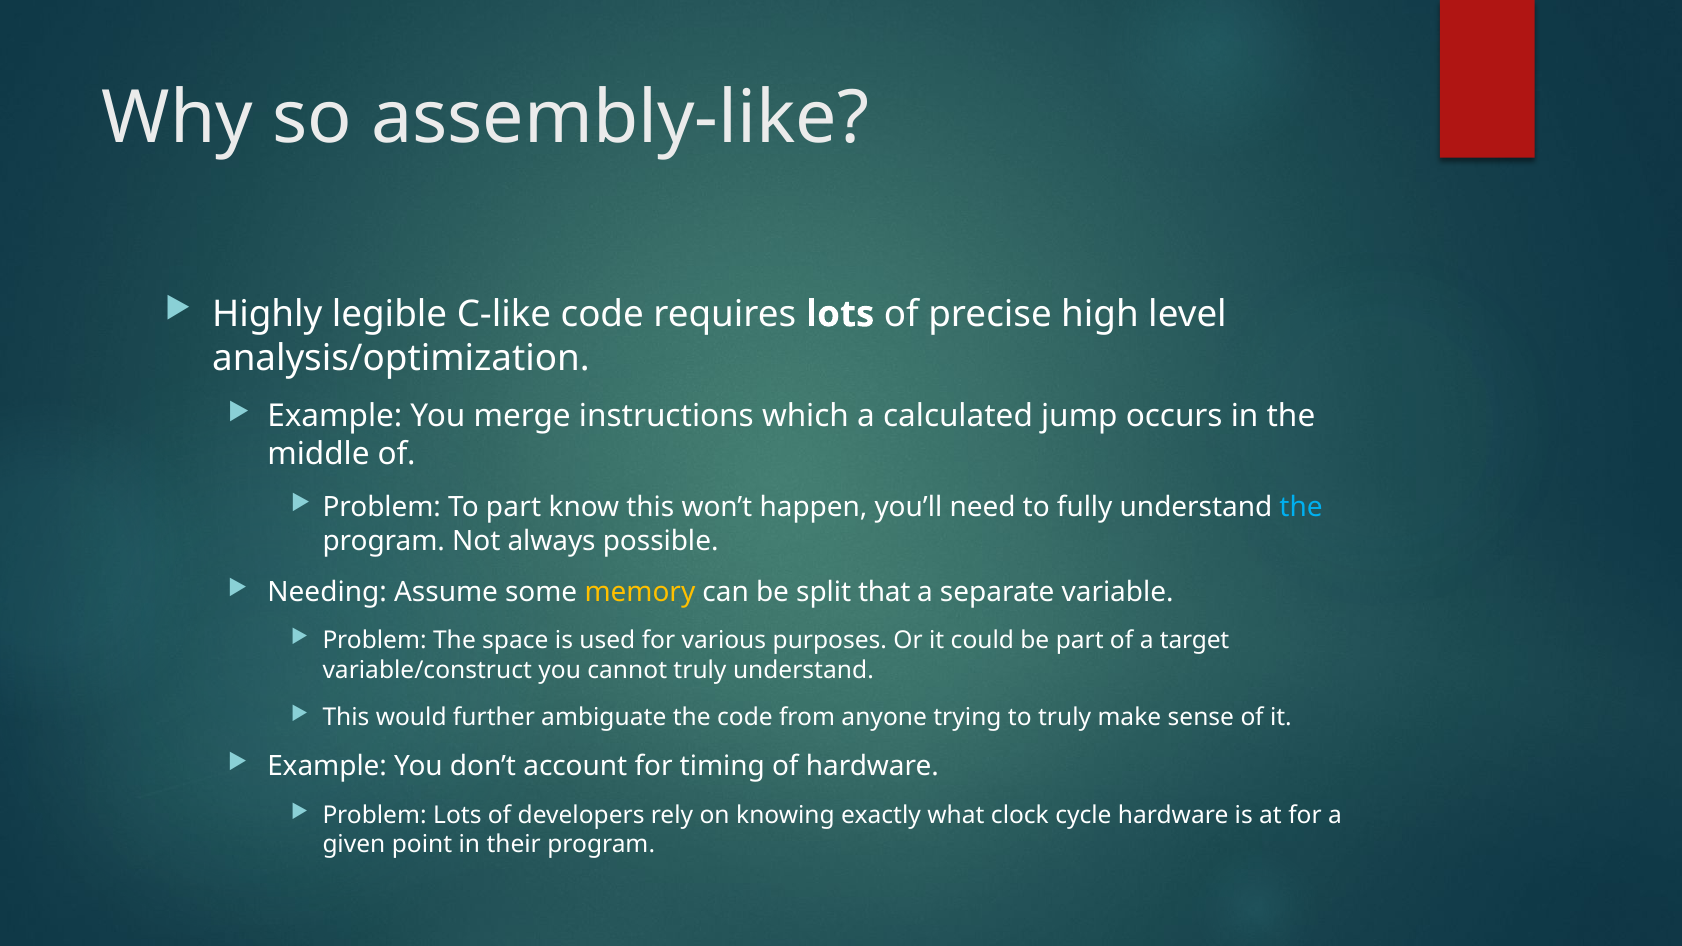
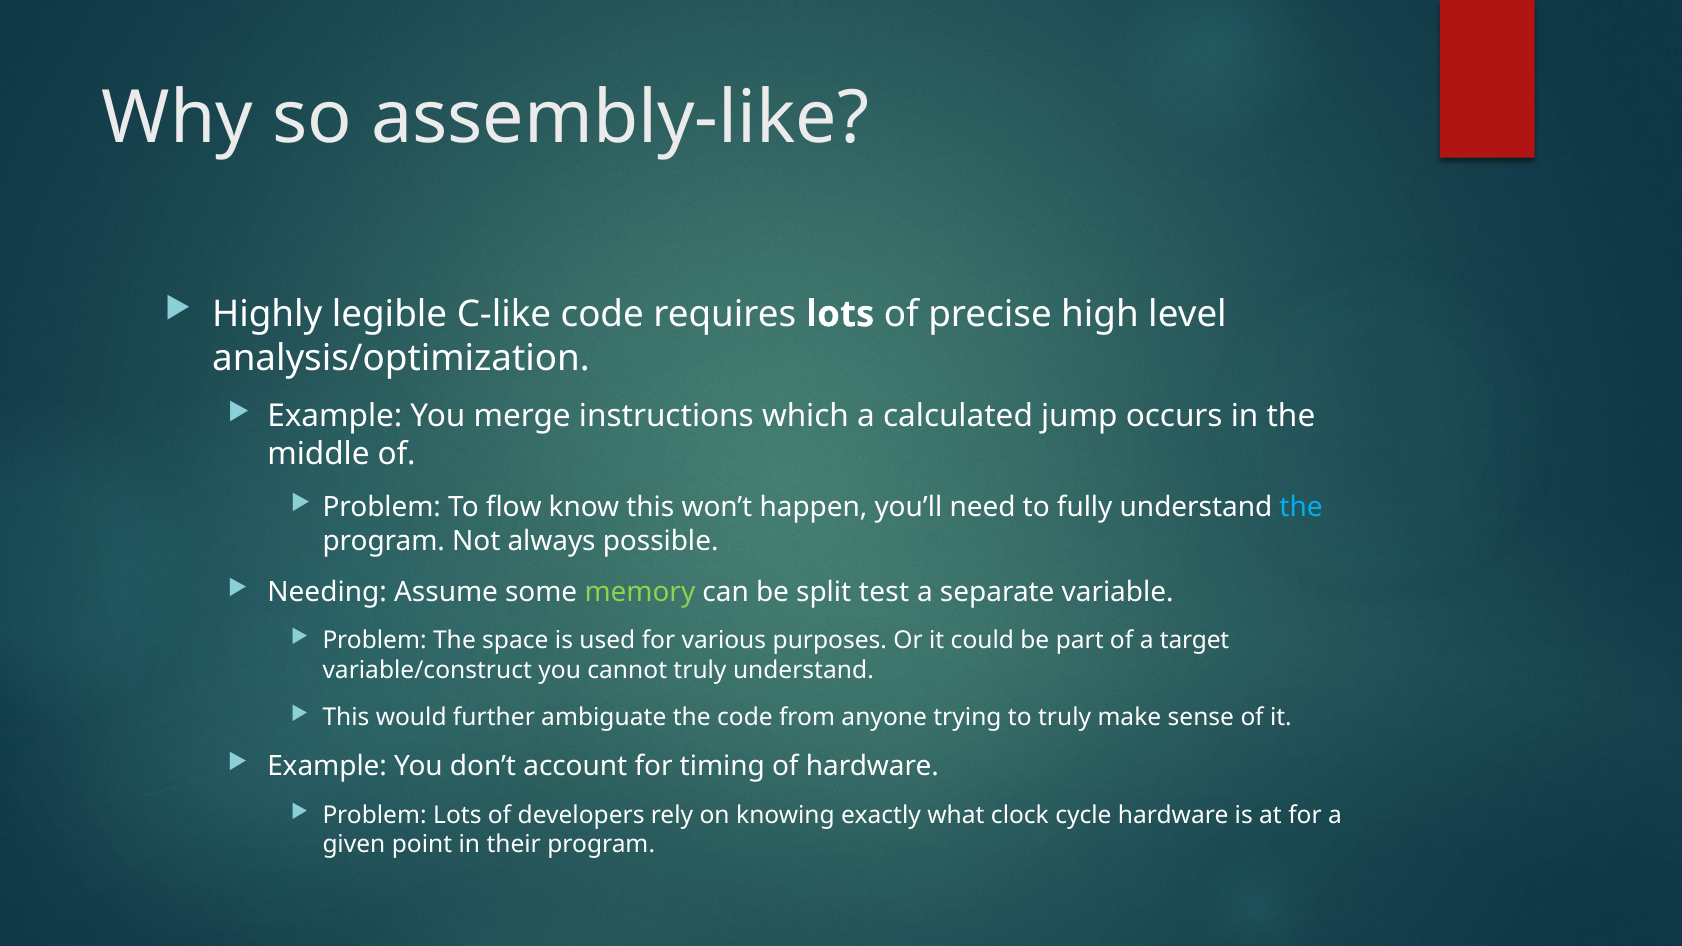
To part: part -> flow (514, 507)
memory colour: yellow -> light green (640, 592)
that: that -> test (884, 592)
